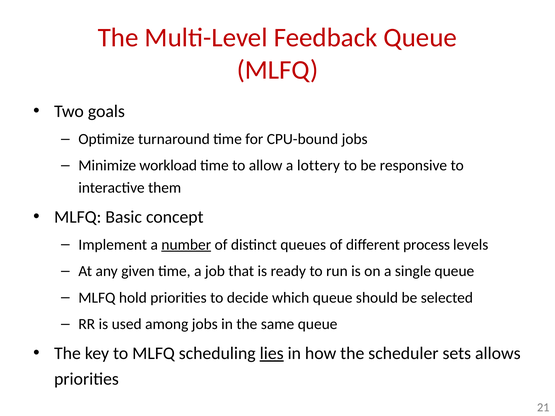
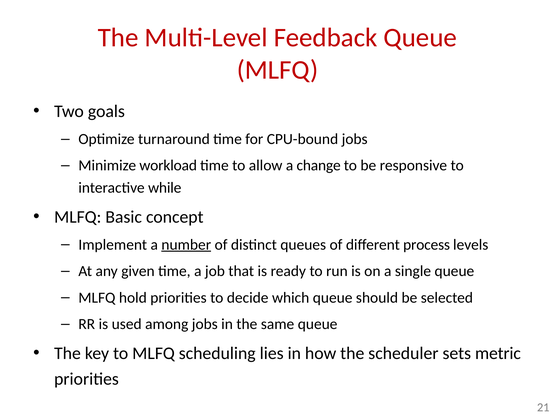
lottery: lottery -> change (319, 166)
them: them -> while (165, 188)
lies underline: present -> none (272, 354)
allows: allows -> metric (498, 354)
